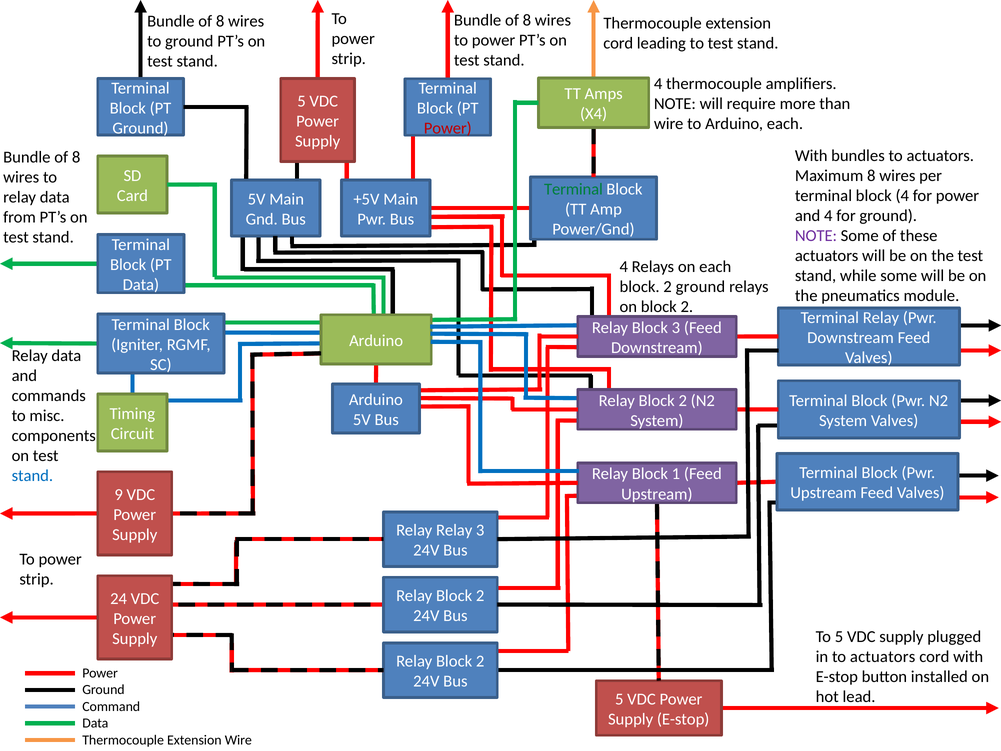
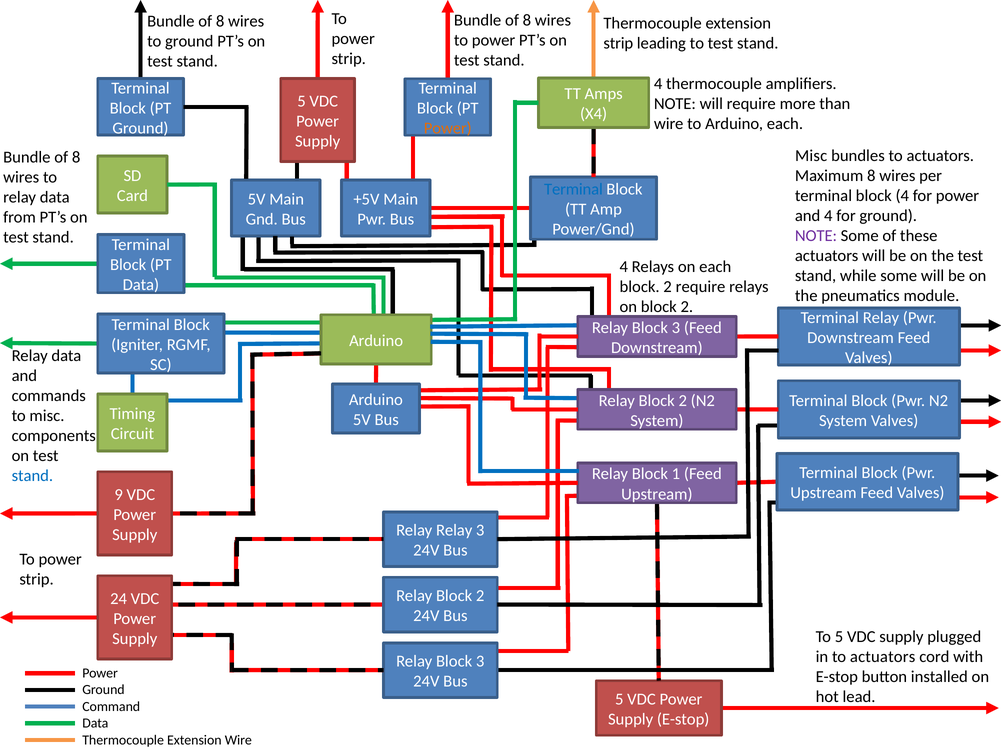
cord: cord -> strip (618, 43)
Power colour: red -> orange (448, 128)
With: With -> Misc (811, 156)
Terminal colour: green -> blue (573, 189)
2 ground: ground -> require (701, 287)
2: 2 -> 3 (480, 661)
